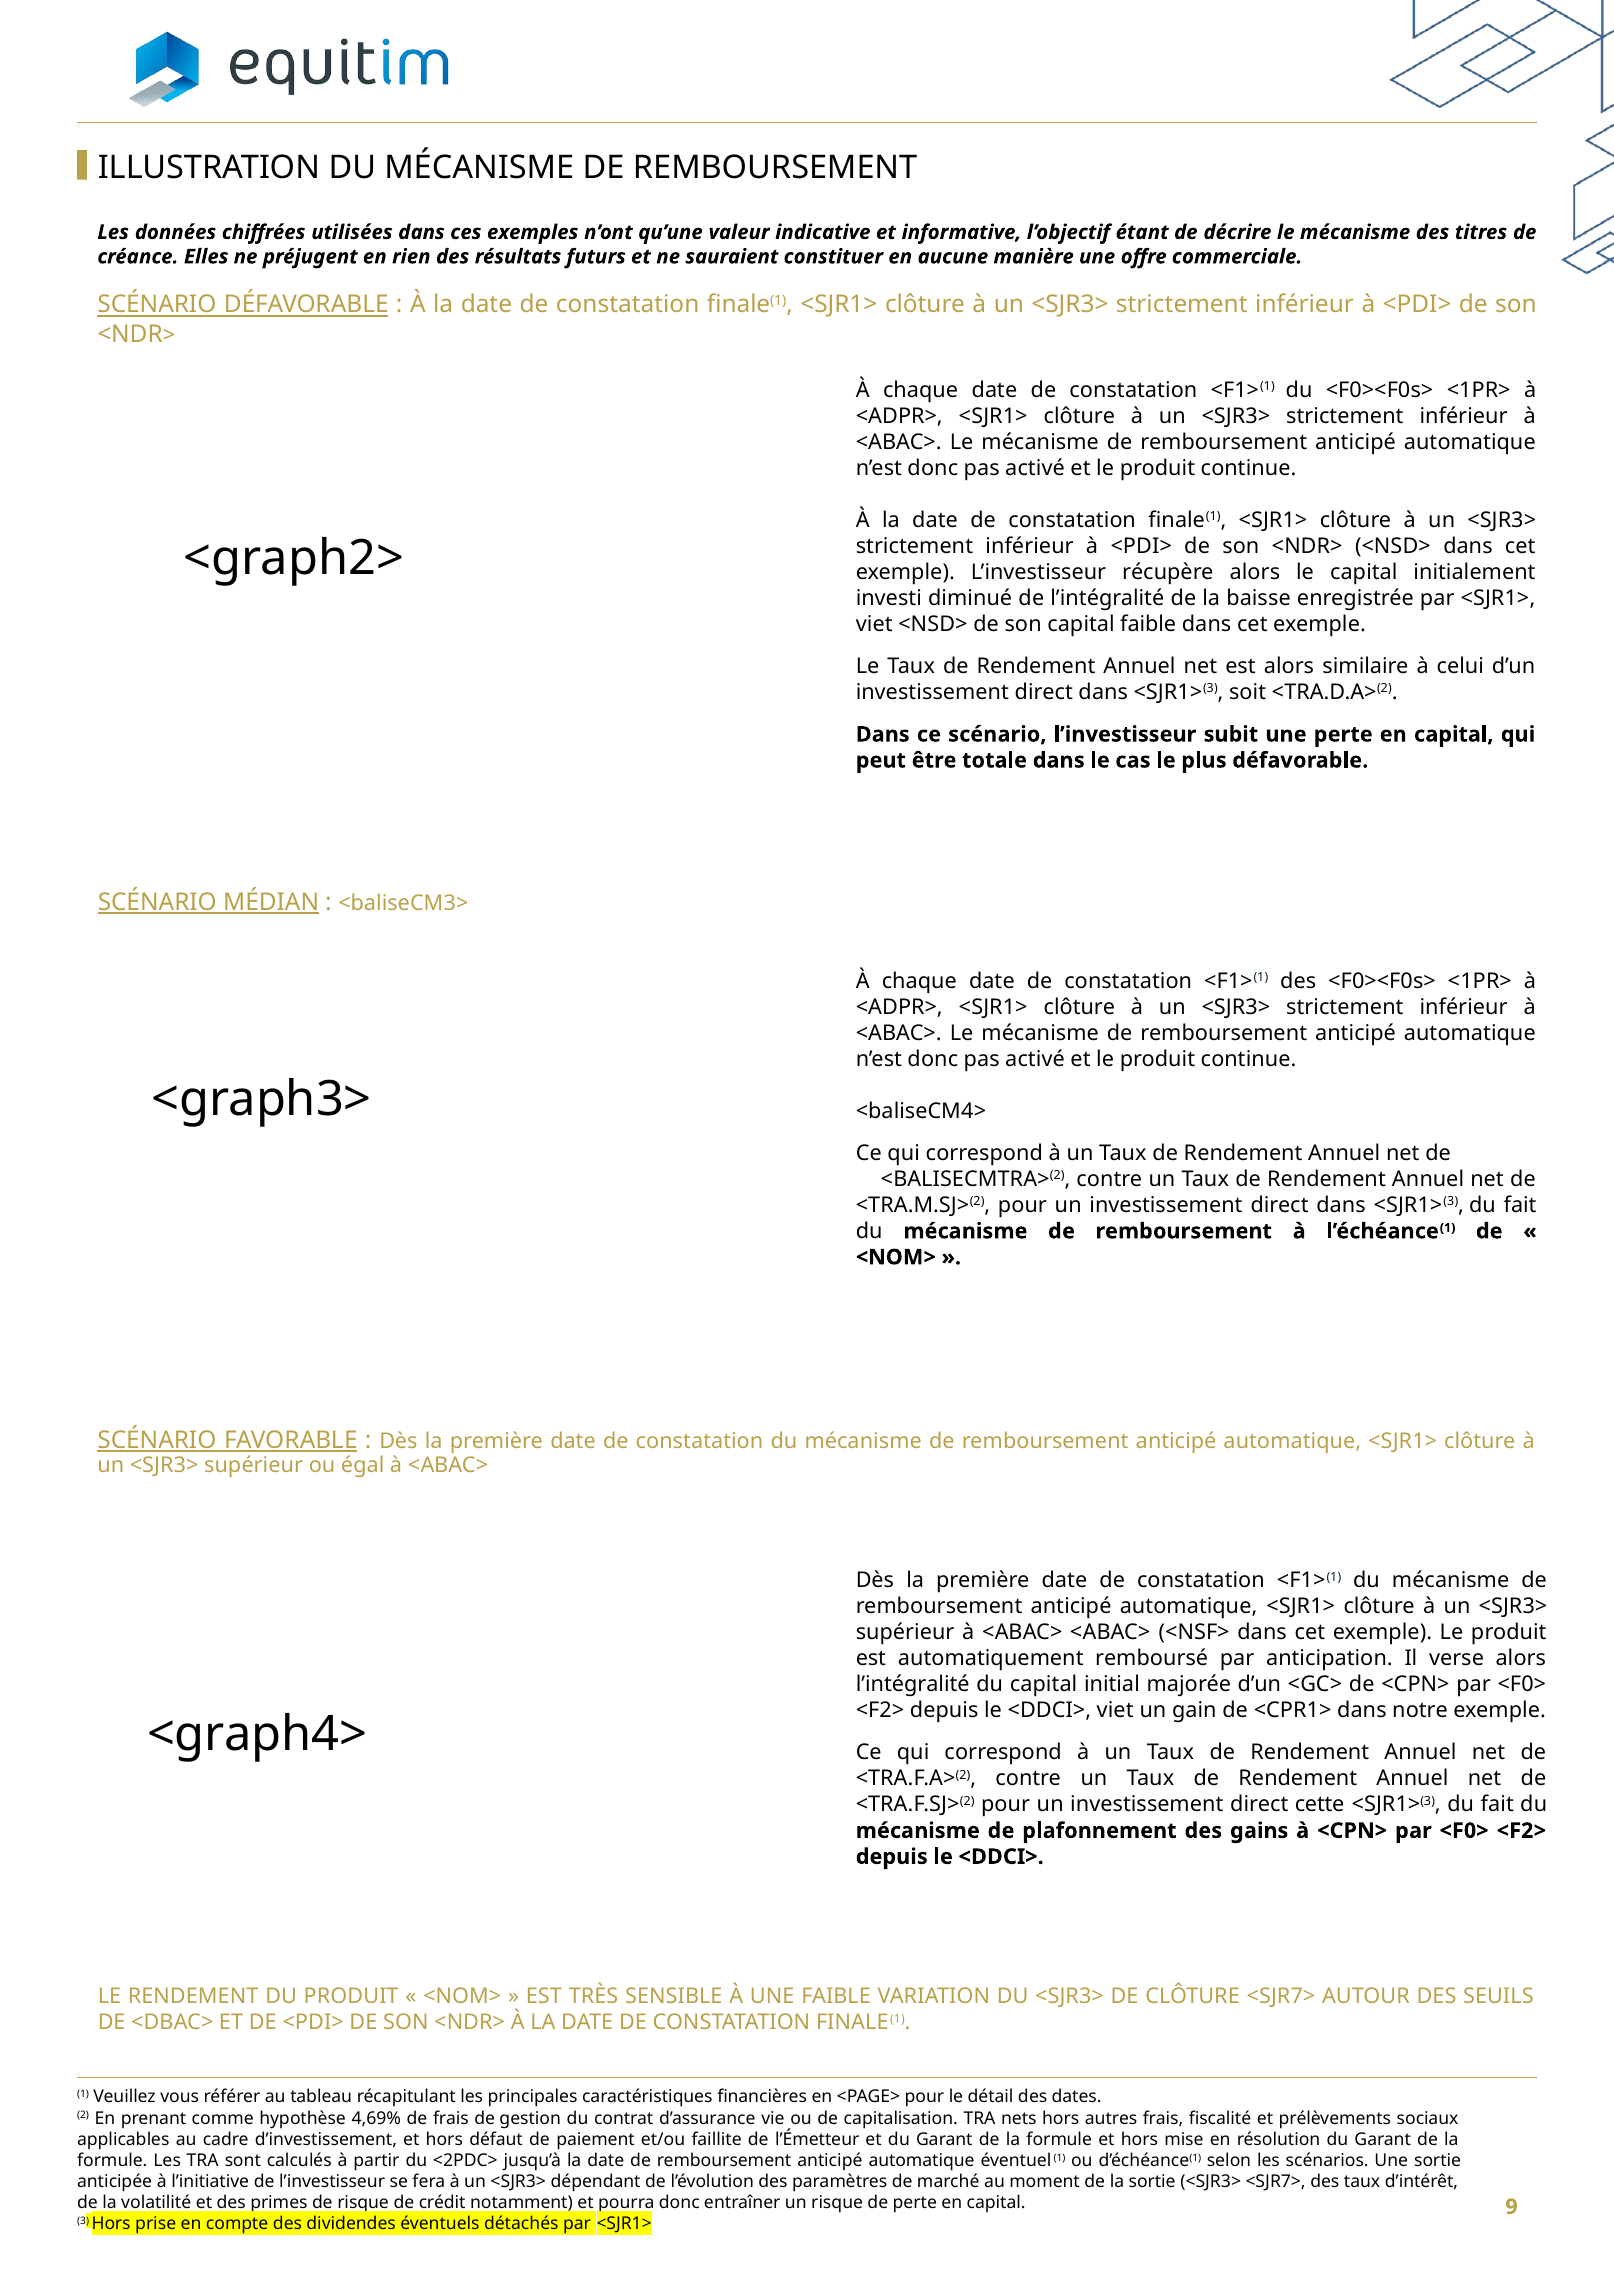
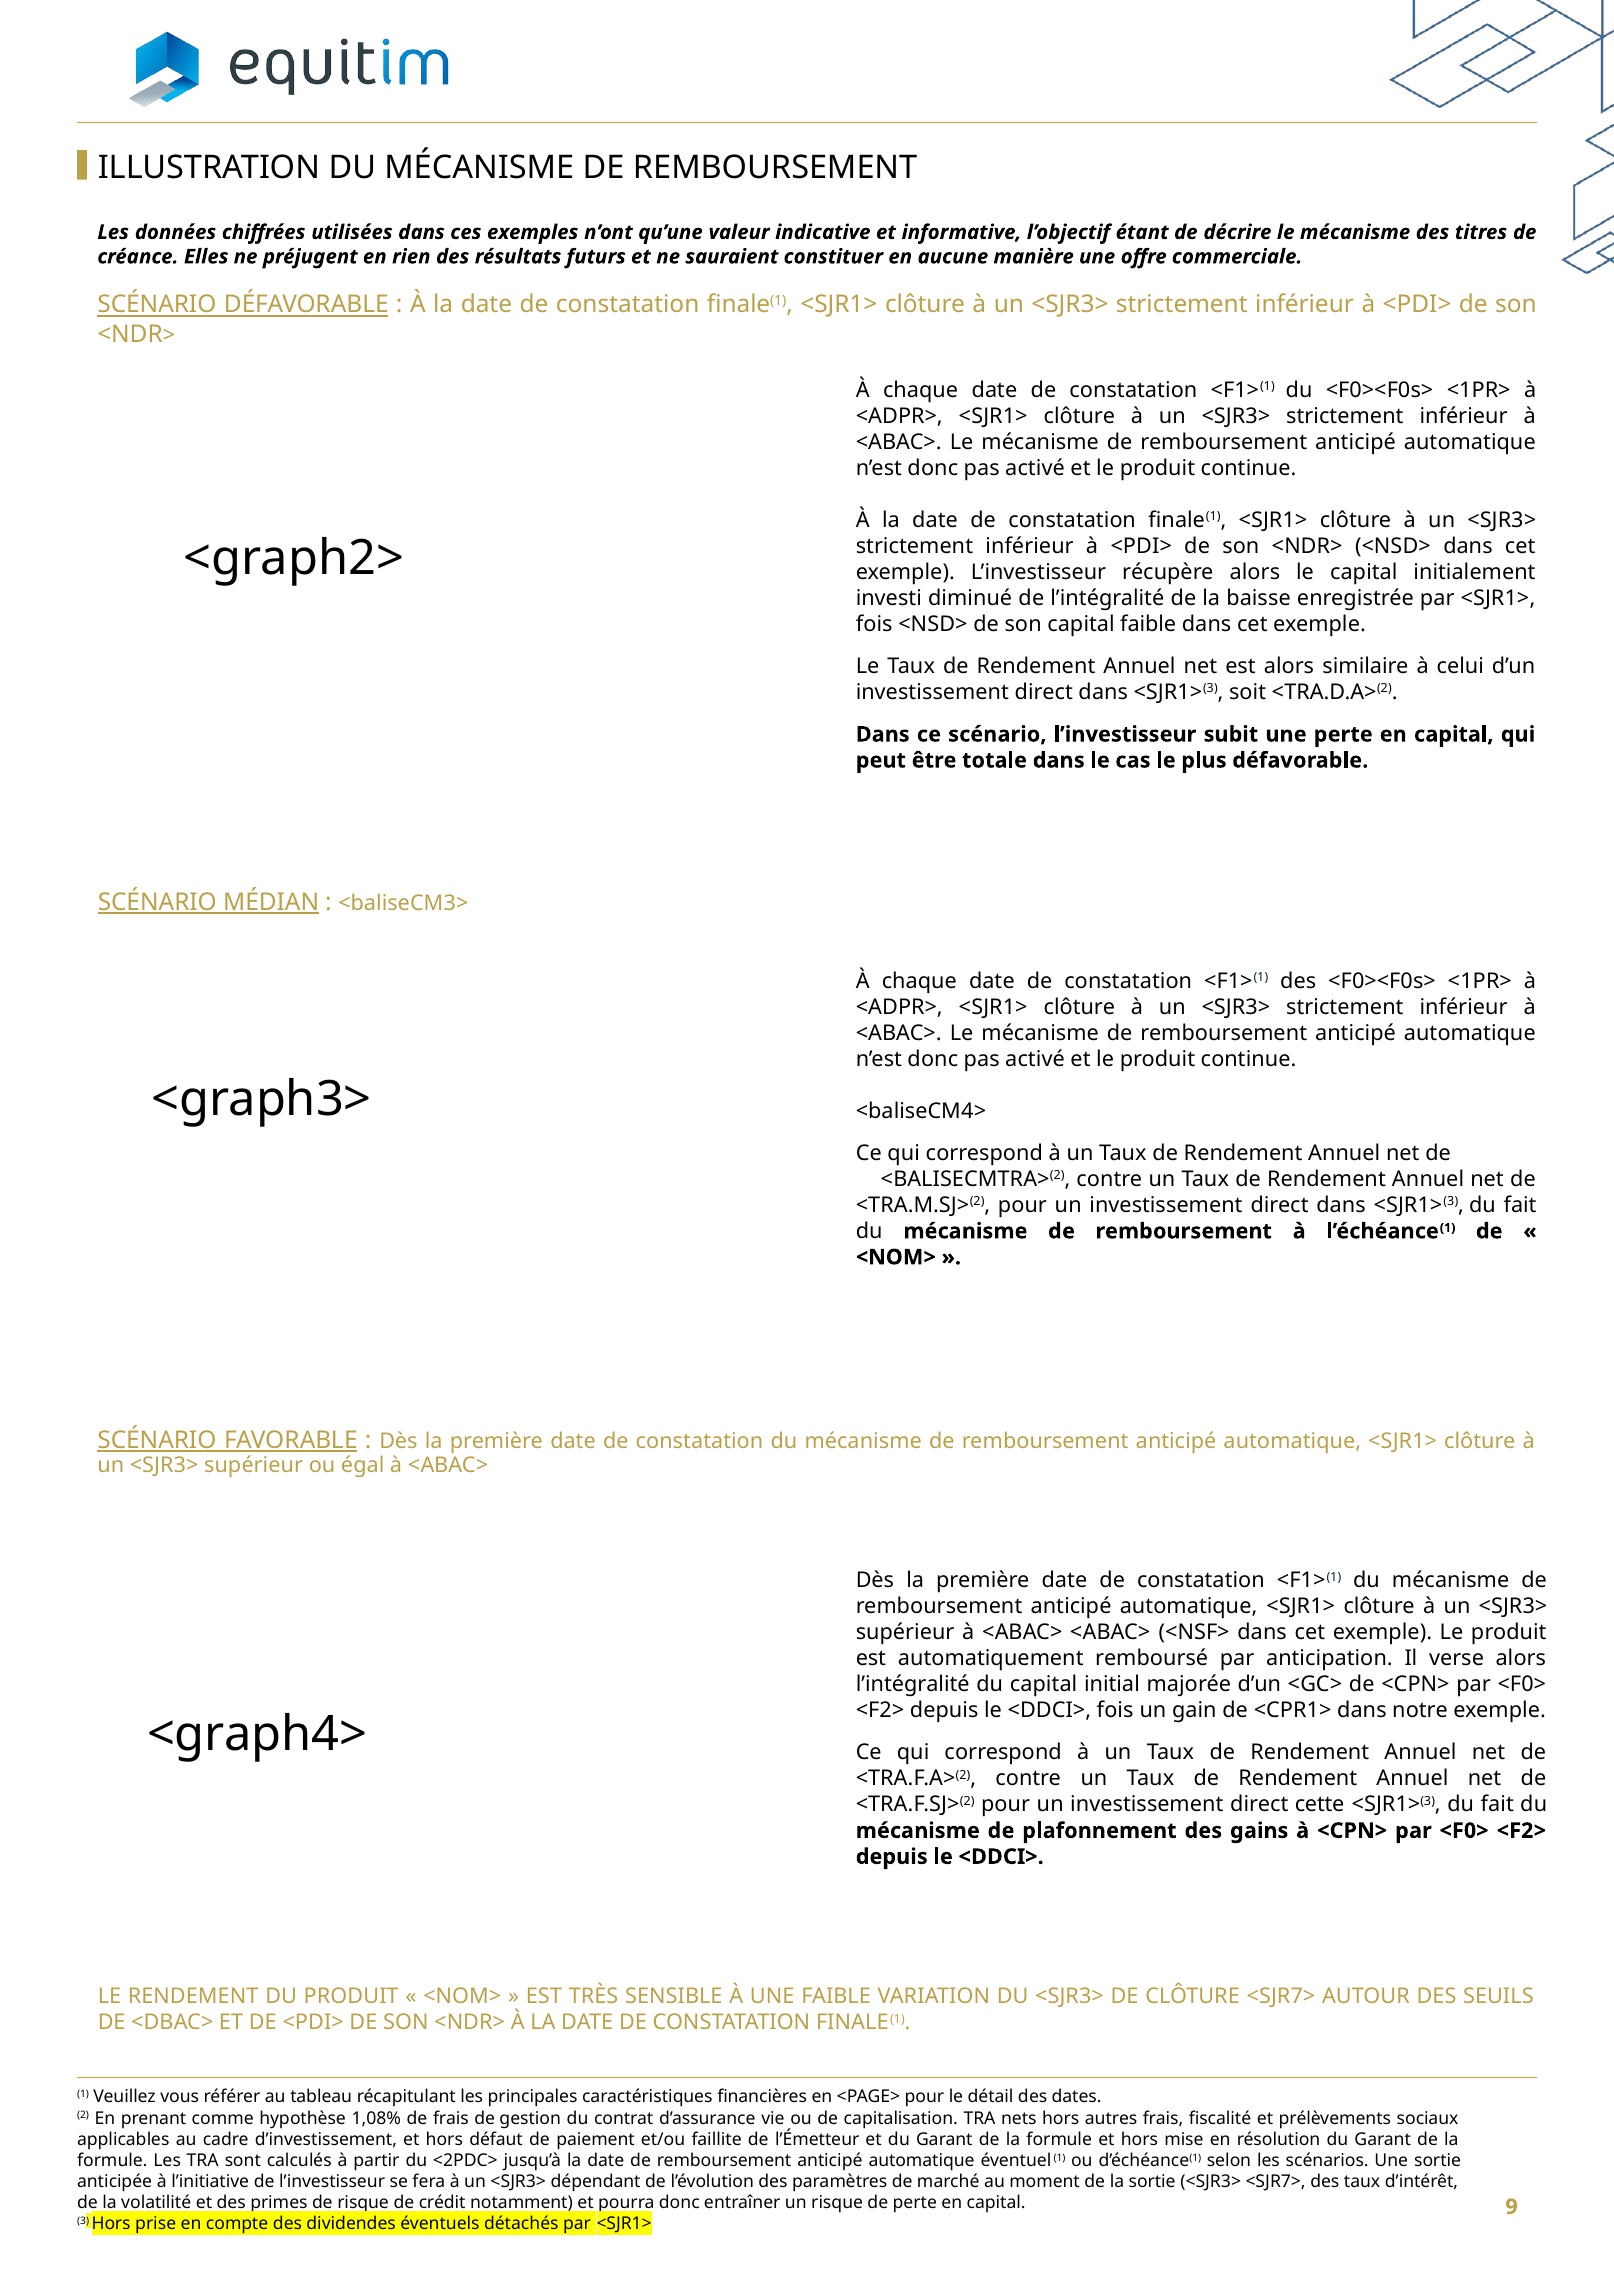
viet: viet -> fois (874, 624)
<DDCI> viet: viet -> fois (1115, 1710)
4,69%: 4,69% -> 1,08% (376, 2118)
